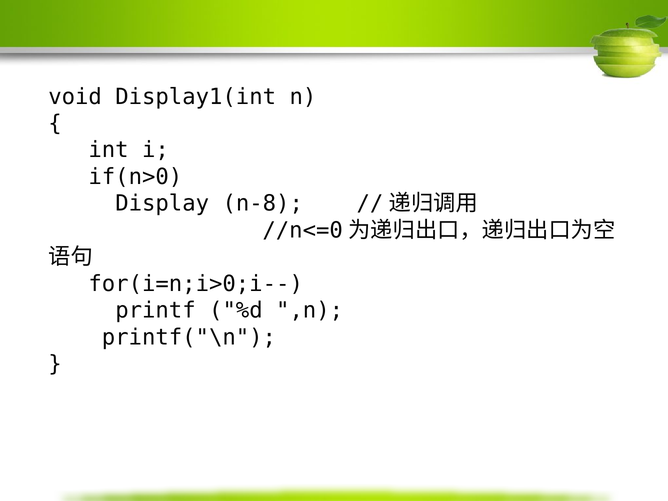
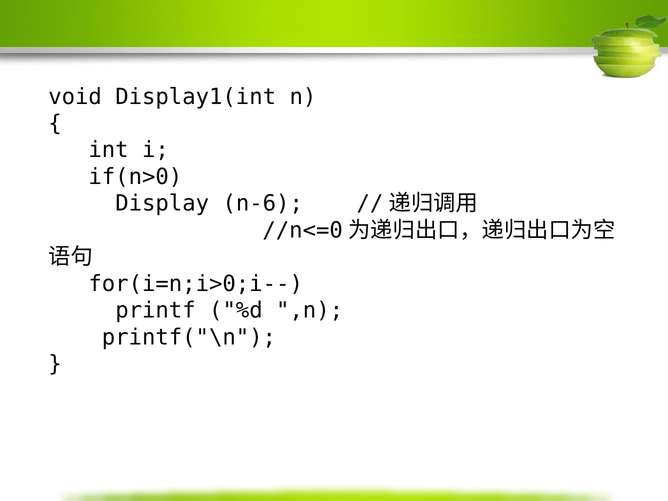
n-8: n-8 -> n-6 (263, 204)
